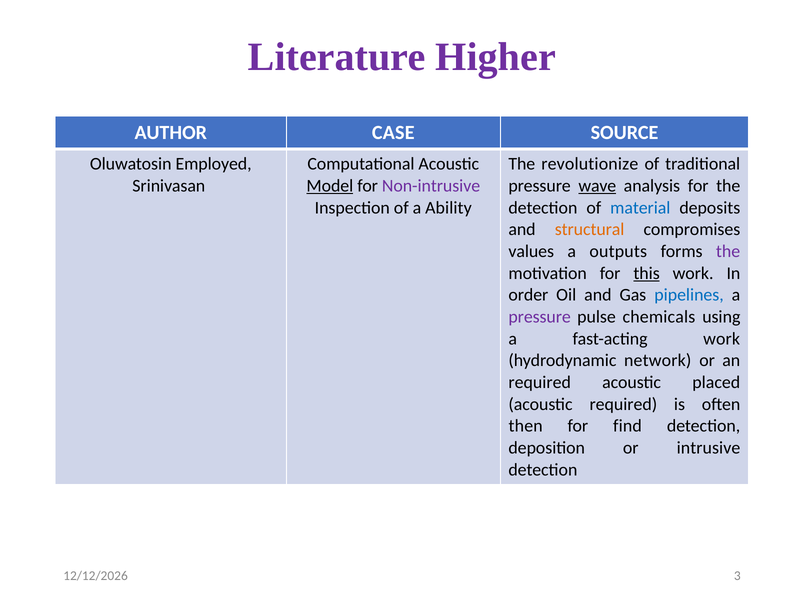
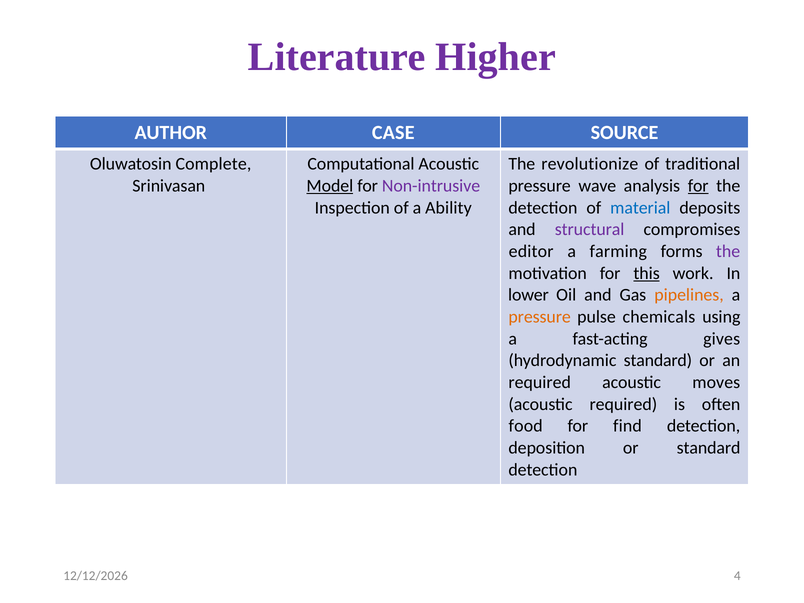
Employed: Employed -> Complete (213, 164)
wave underline: present -> none (597, 186)
for underline: none -> present (698, 186)
structural colour: orange -> purple (590, 230)
values: values -> editor (531, 251)
outputs: outputs -> farming (618, 251)
order: order -> lower (528, 295)
pipelines colour: blue -> orange (689, 295)
pressure colour: purple -> orange (540, 317)
fast-acting work: work -> gives (722, 339)
hydrodynamic network: network -> standard (658, 361)
placed: placed -> moves (716, 382)
then: then -> food (526, 426)
or intrusive: intrusive -> standard (709, 448)
3: 3 -> 4 (737, 576)
